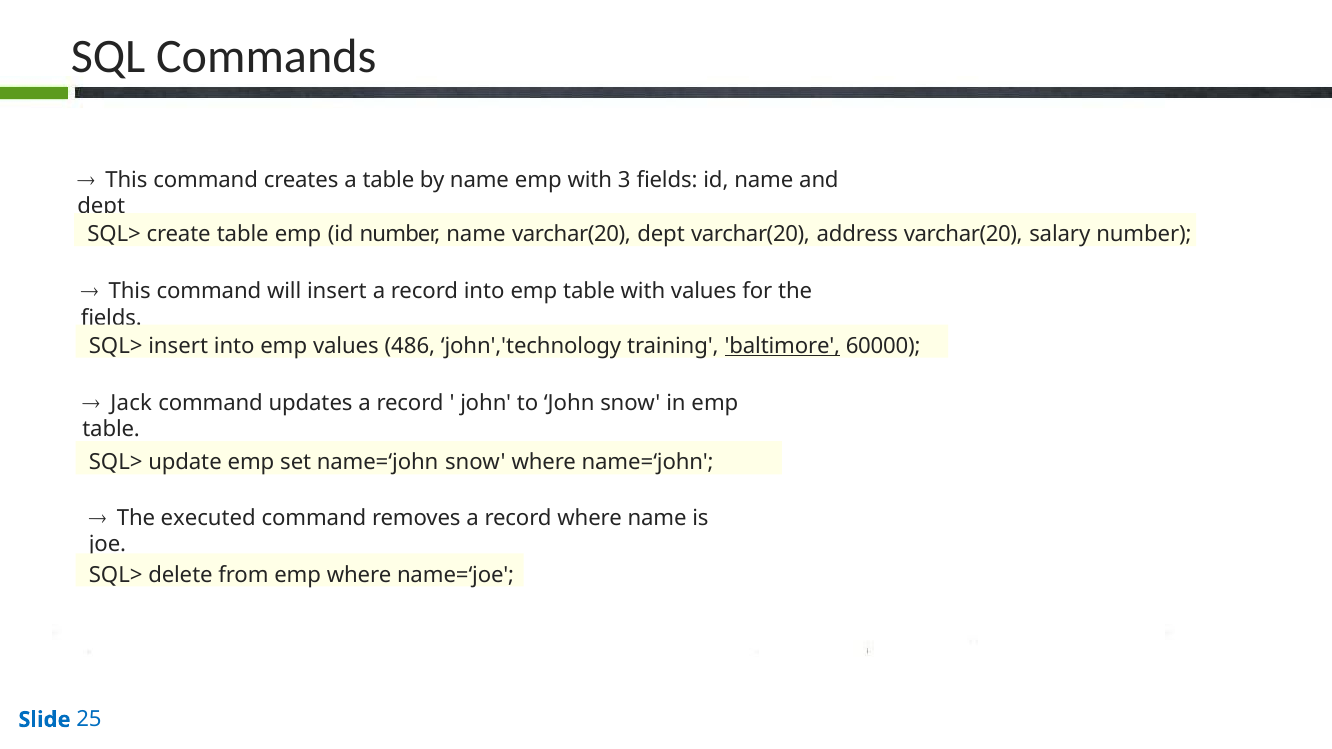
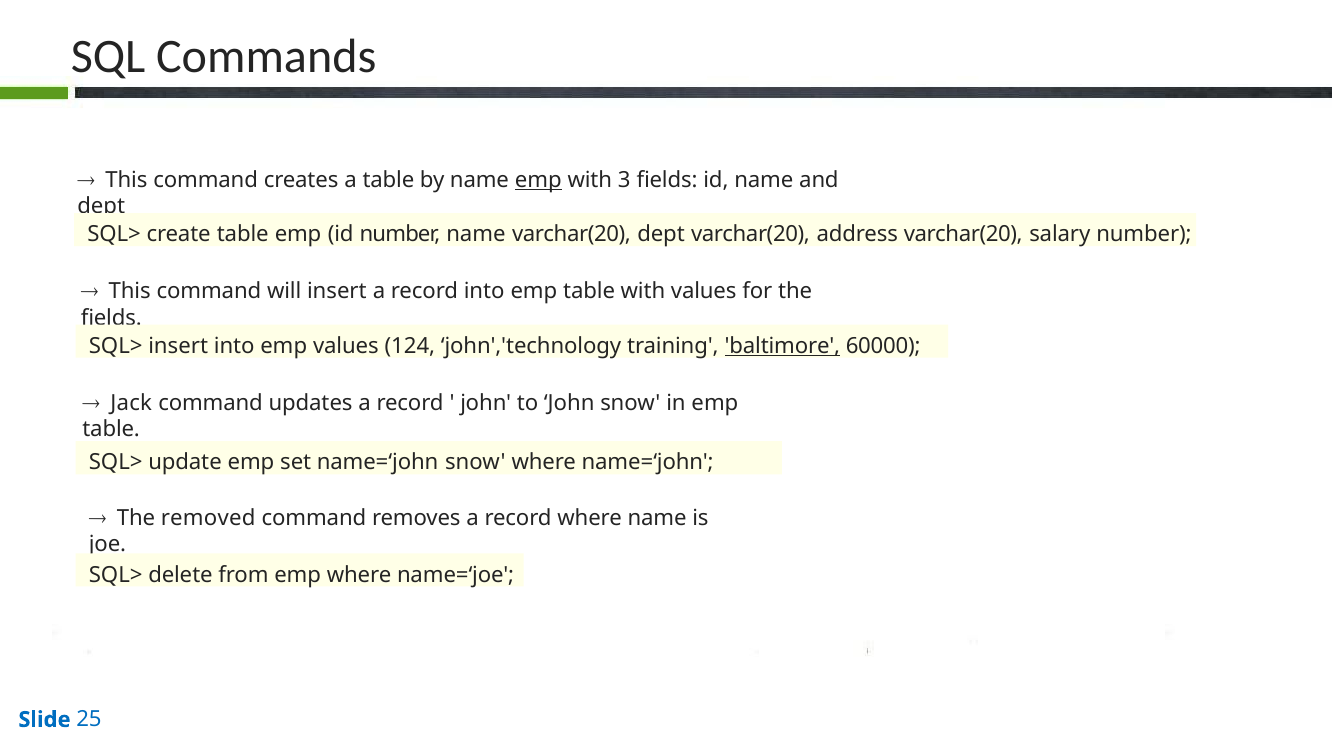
emp underline: none -> present (538, 180)
486: 486 -> 124 (410, 346)
executed: executed -> removed (208, 518)
